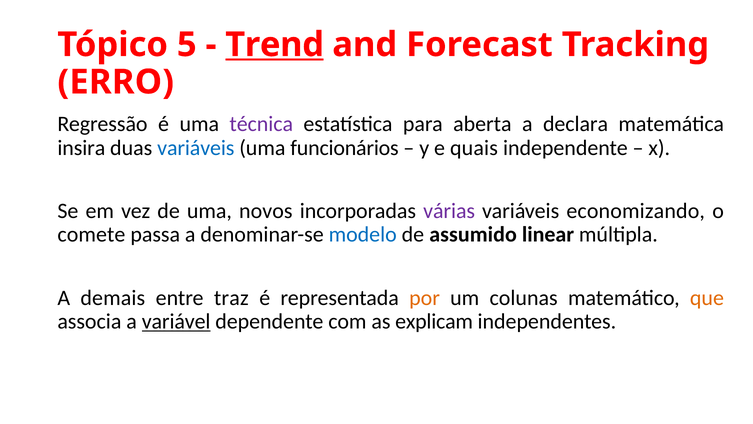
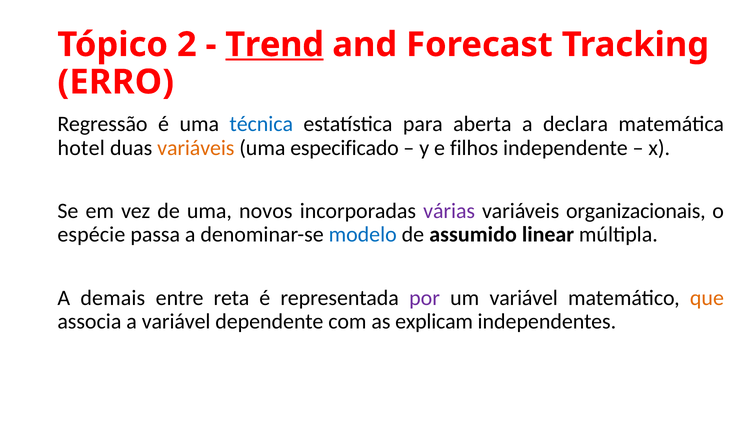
5: 5 -> 2 (187, 45)
técnica colour: purple -> blue (261, 124)
insira: insira -> hotel (81, 148)
variáveis colour: blue -> orange (196, 148)
funcionários: funcionários -> especificado (345, 148)
quais: quais -> filhos (474, 148)
economizando: economizando -> organizacionais (636, 211)
comete: comete -> espécie (91, 234)
traz: traz -> reta (231, 298)
por colour: orange -> purple (425, 298)
um colunas: colunas -> variável (524, 298)
variável underline: present -> none (176, 321)
